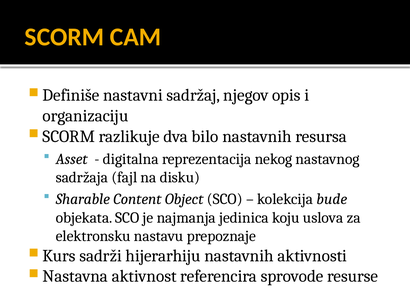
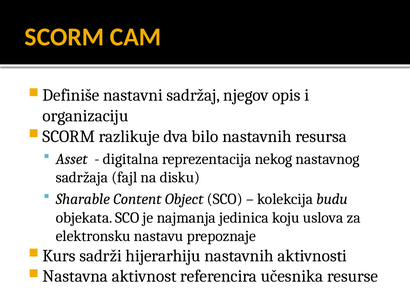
bude: bude -> budu (332, 199)
sprovode: sprovode -> učesnika (292, 276)
